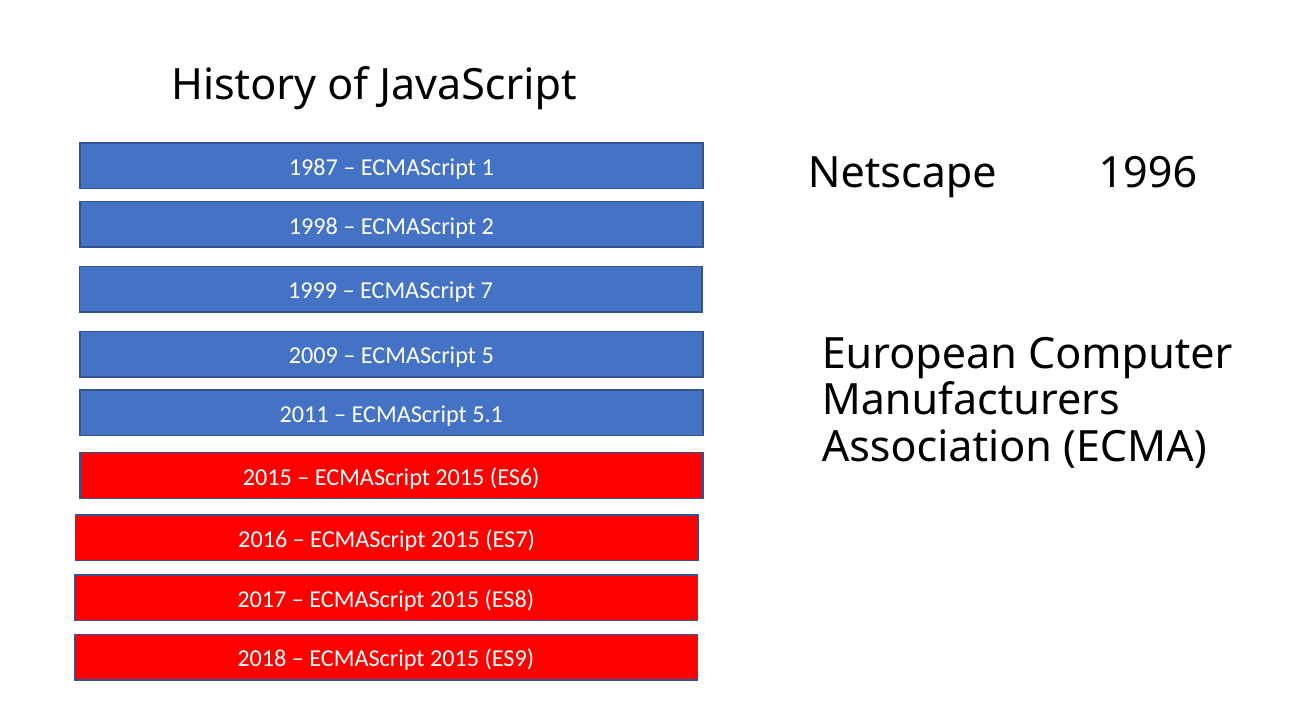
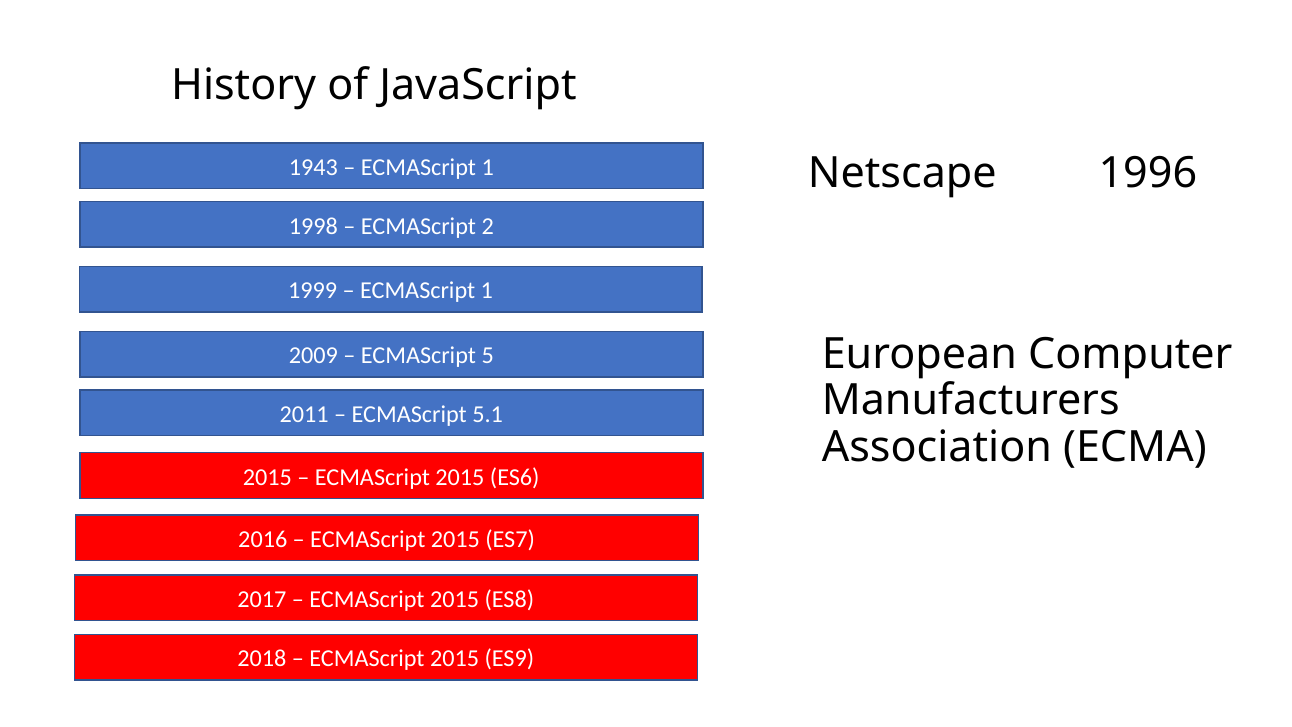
1987: 1987 -> 1943 (313, 167)
7: 7 -> 1 (487, 291)
